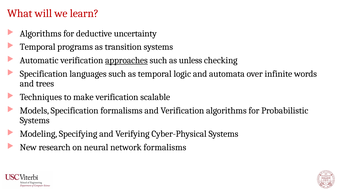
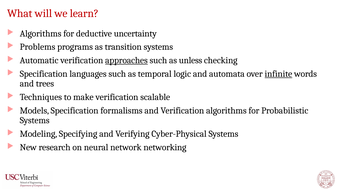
Temporal: Temporal -> Problems (38, 47)
infinite underline: none -> present (278, 74)
network formalisms: formalisms -> networking (165, 147)
